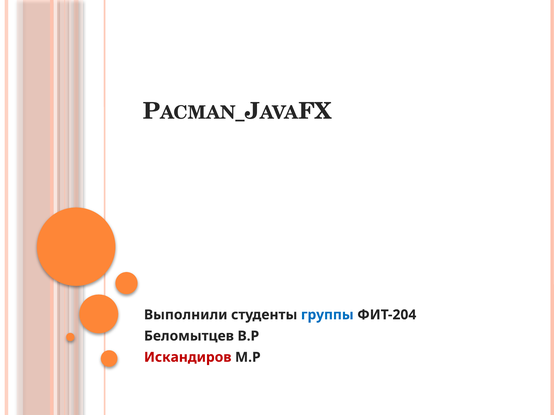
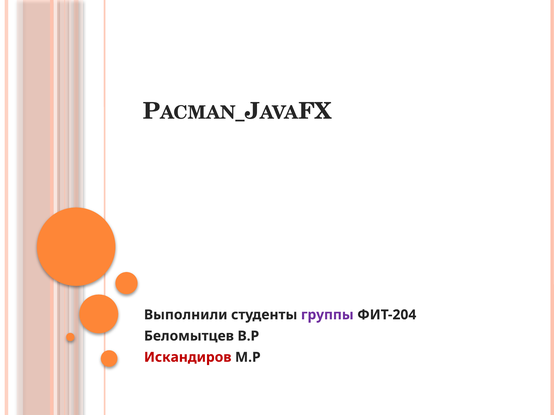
группы colour: blue -> purple (327, 315)
